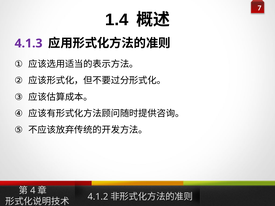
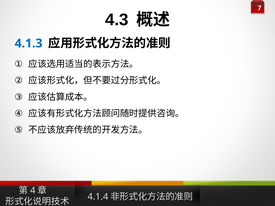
1.4: 1.4 -> 4.3 (117, 20)
4.1.3 colour: purple -> blue (29, 43)
4.1.2: 4.1.2 -> 4.1.4 (98, 197)
